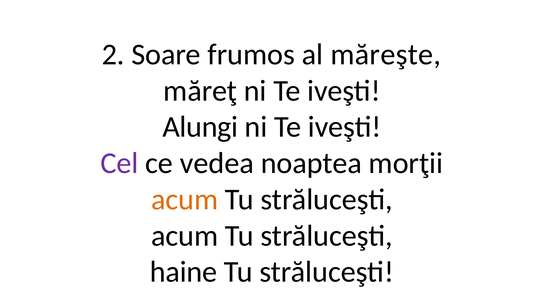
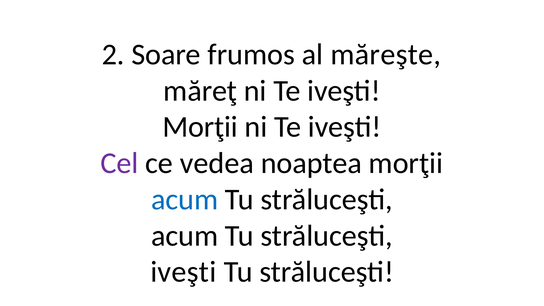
Alungi: Alungi -> Morţii (200, 127)
acum colour: orange -> blue (185, 200)
haine: haine -> iveşti (183, 272)
